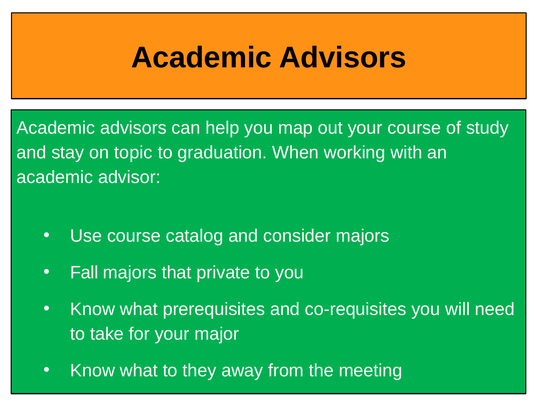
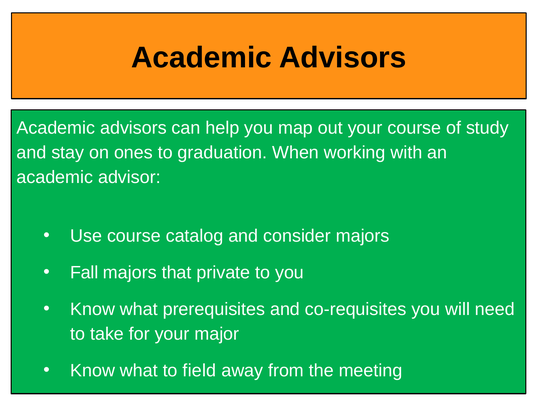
topic: topic -> ones (133, 152)
they: they -> field (199, 370)
